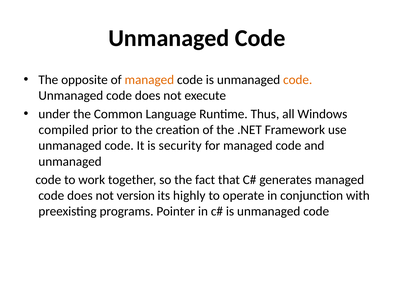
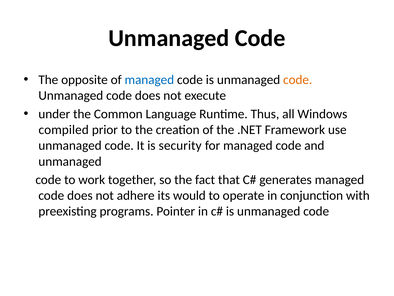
managed colour: orange -> blue (149, 80)
version: version -> adhere (136, 195)
highly: highly -> would (189, 195)
